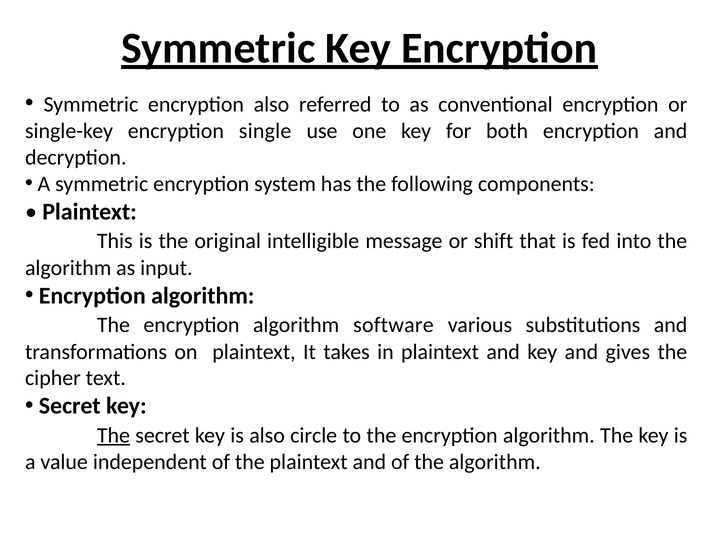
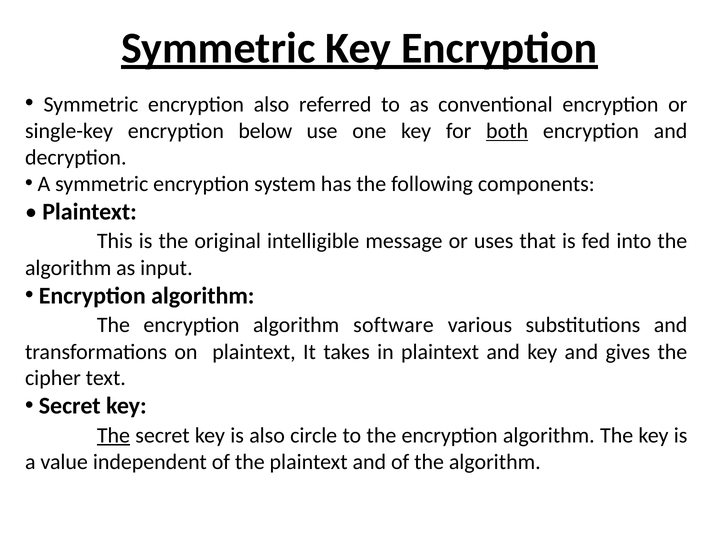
single: single -> below (265, 131)
both underline: none -> present (507, 131)
shift: shift -> uses (494, 241)
